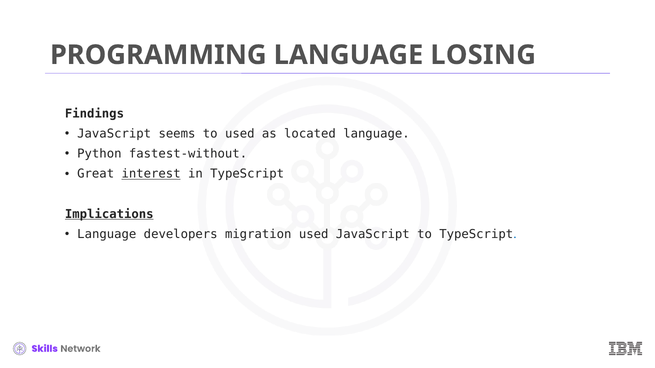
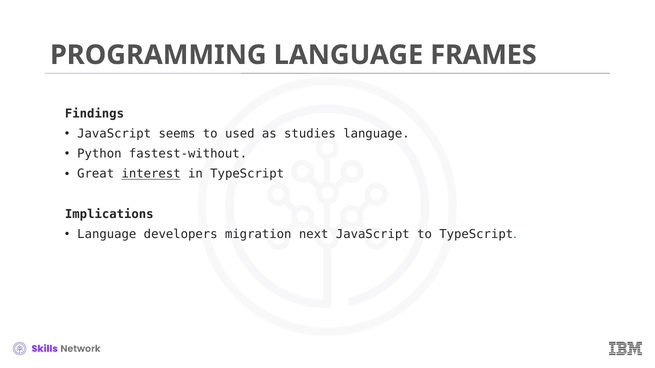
LOSING: LOSING -> FRAMES (483, 55)
located: located -> studies (310, 134)
Implications underline: present -> none (109, 214)
migration used: used -> next (314, 234)
